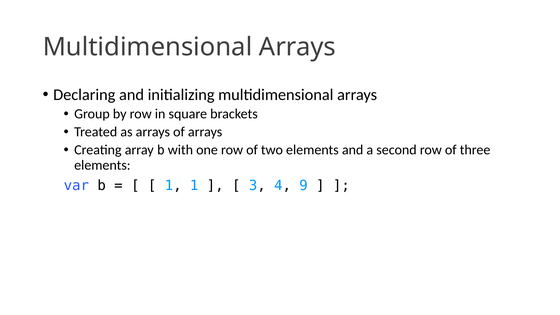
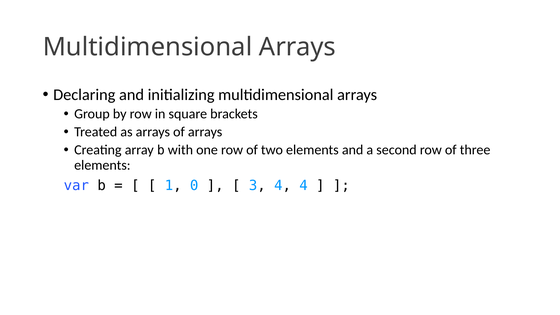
1 1: 1 -> 0 (194, 186)
4 9: 9 -> 4 (304, 186)
